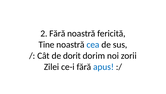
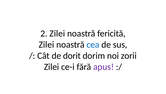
2 Fără: Fără -> Zilei (57, 33)
Tine: Tine -> Zilei (46, 44)
apus colour: blue -> purple (104, 66)
